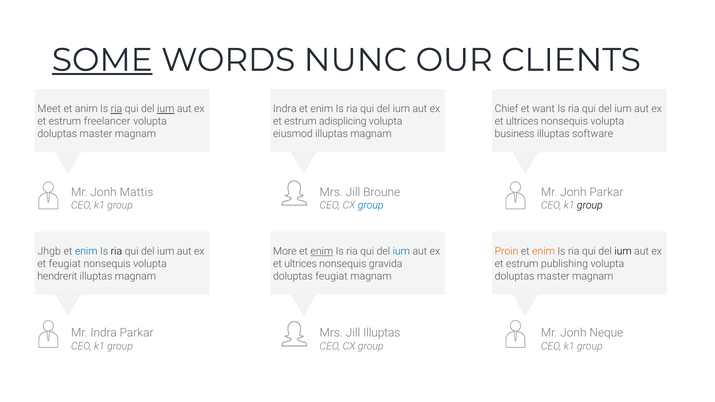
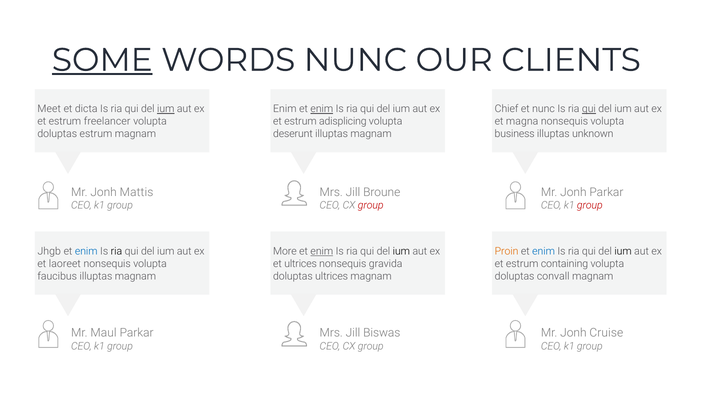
anim: anim -> dicta (86, 109)
ria underline: present -> none (116, 109)
Indra: Indra -> Enim (285, 109)
enim underline: none -> present (322, 109)
et want: want -> nunc (544, 109)
qui underline: none -> present (589, 109)
ultrices: ultrices -> magna (522, 122)
master: master -> estrum (96, 134)
eiusmod: eiusmod -> deserunt (293, 134)
software: software -> unknown (593, 134)
group colour: blue -> red (371, 206)
group colour: black -> red (590, 206)
ium colour: blue -> black (401, 251)
enim colour: orange -> blue (544, 251)
et feugiat: feugiat -> laoreet (65, 264)
publishing: publishing -> containing (565, 264)
hendrerit: hendrerit -> faucibus (57, 276)
doluptas feugiat: feugiat -> ultrices (332, 276)
master: master -> convall (553, 276)
Mr Indra: Indra -> Maul (104, 333)
Jill Illuptas: Illuptas -> Biswas (382, 333)
Neque: Neque -> Cruise (606, 333)
